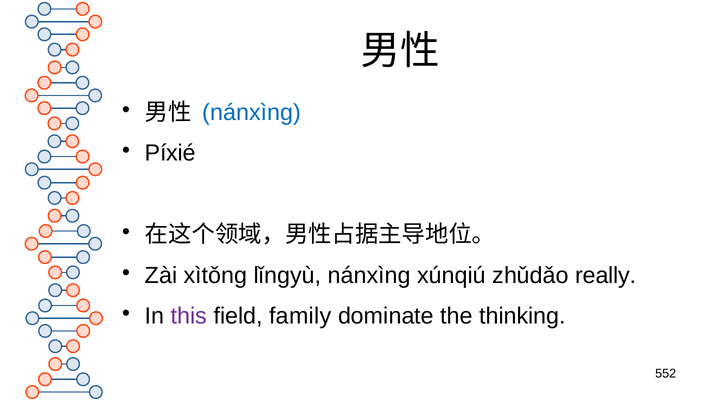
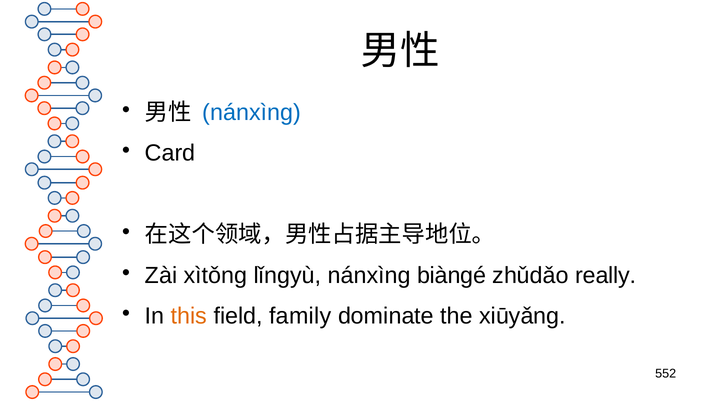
Píxié: Píxié -> Card (170, 153)
xúnqiú: xúnqiú -> biàngé (452, 275)
this colour: purple -> orange (189, 316)
thinking: thinking -> xiūyǎng (522, 316)
